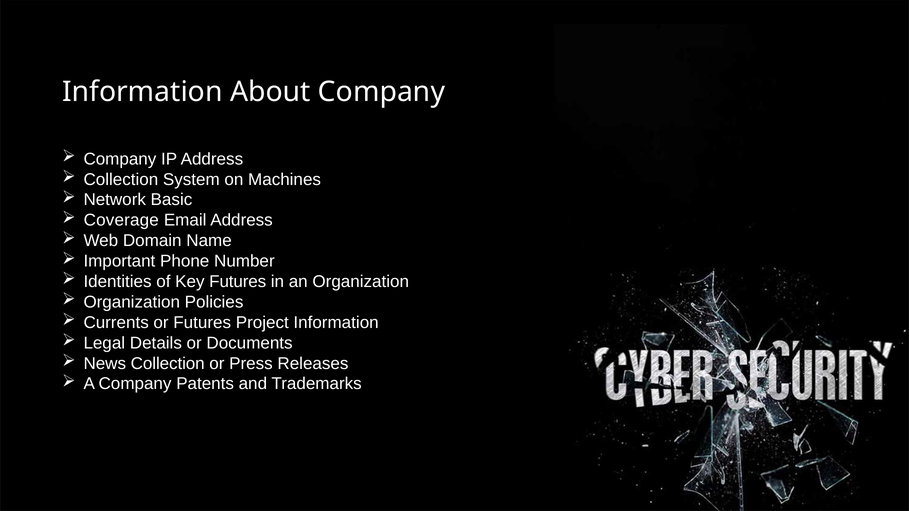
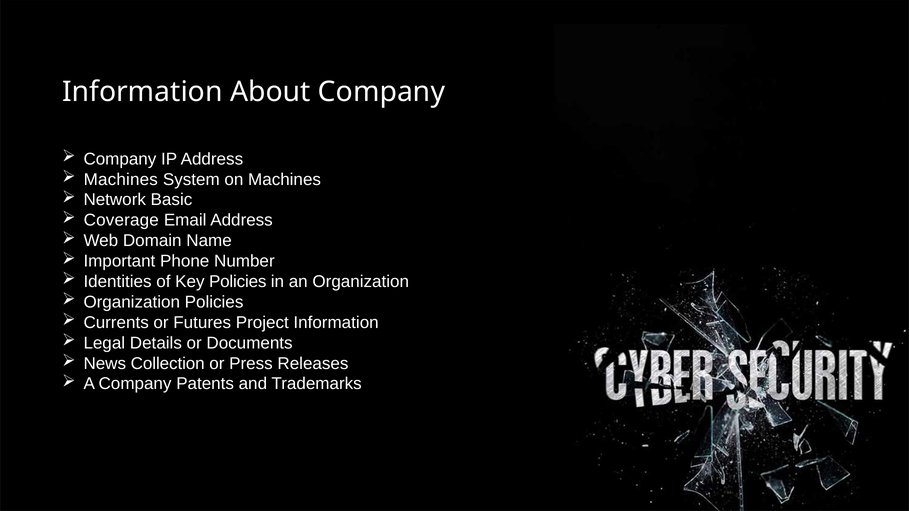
Collection: Collection -> Machines (121, 180)
Key Futures: Futures -> Policies (238, 282)
